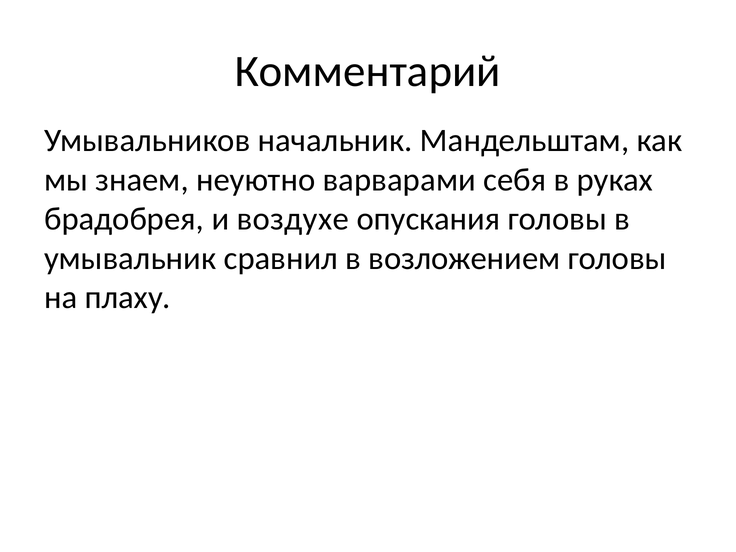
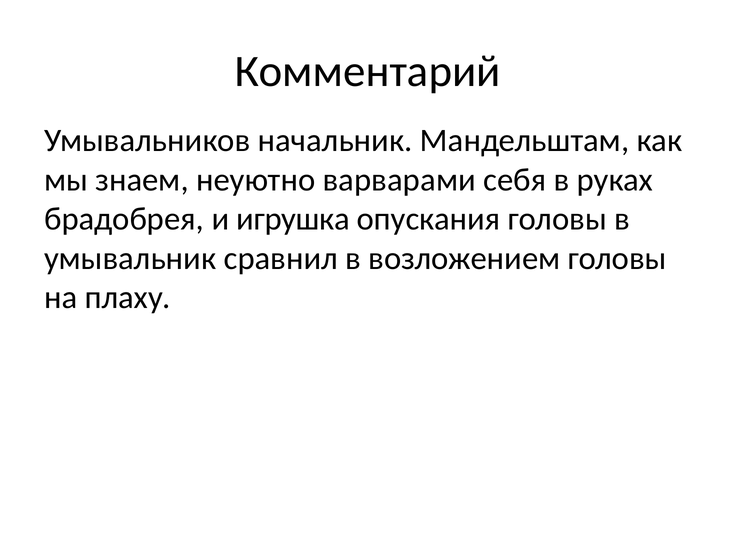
воздухе: воздухе -> игрушка (293, 219)
